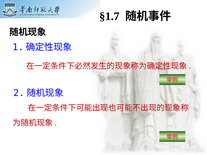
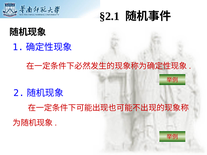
§1.7: §1.7 -> §2.1 (109, 16)
